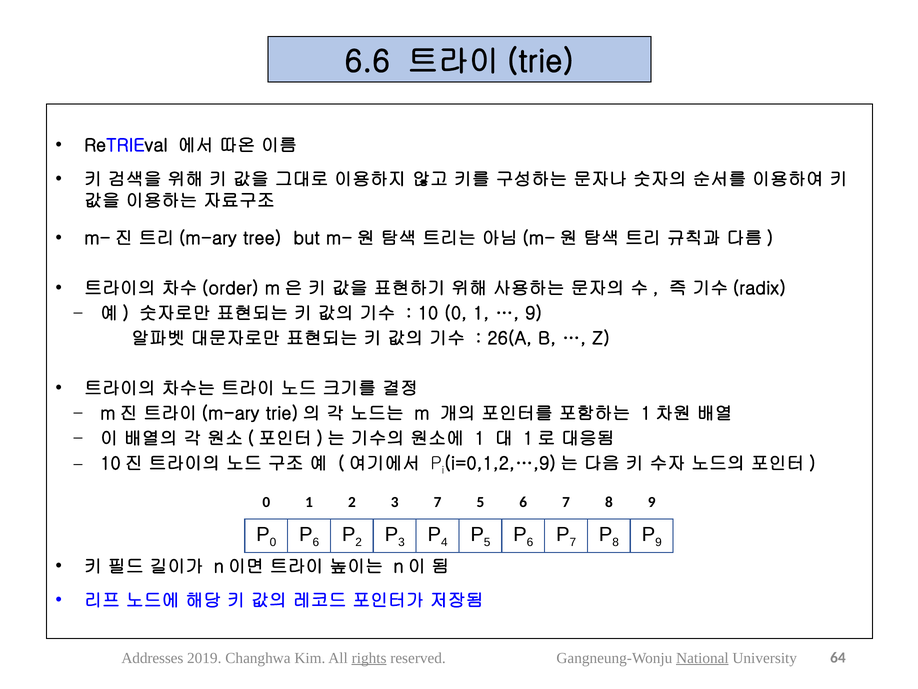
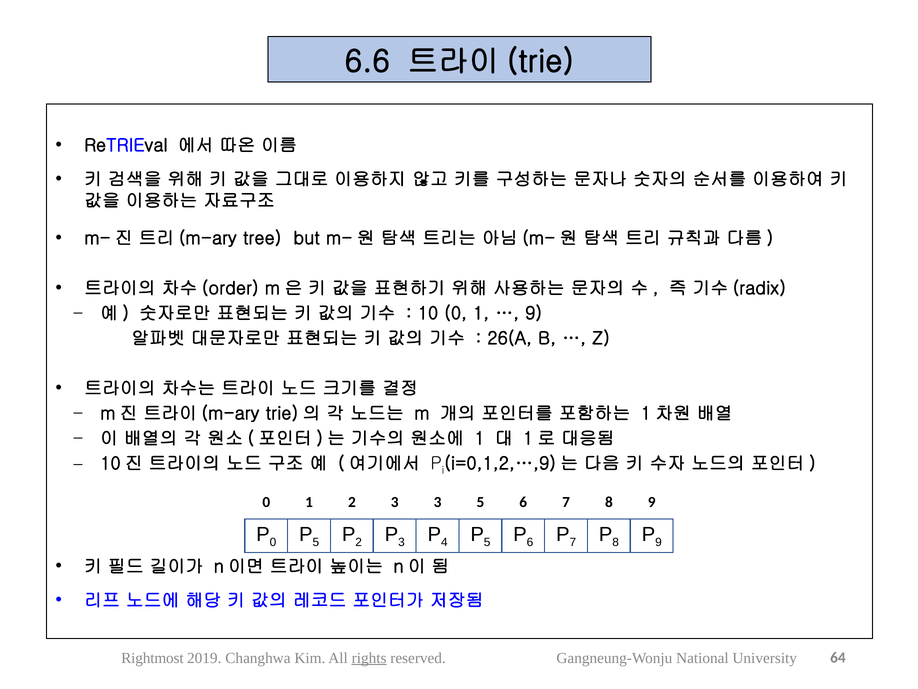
3 7: 7 -> 3 (438, 502)
6: 6 -> 5 (316, 542)
Addresses: Addresses -> Rightmost (152, 658)
National underline: present -> none (702, 658)
